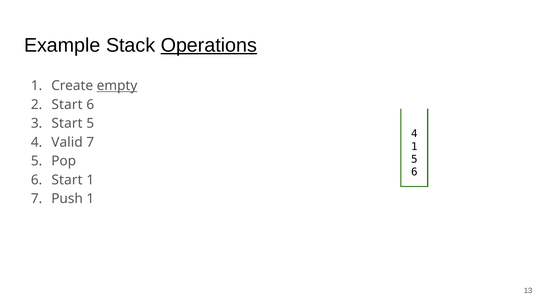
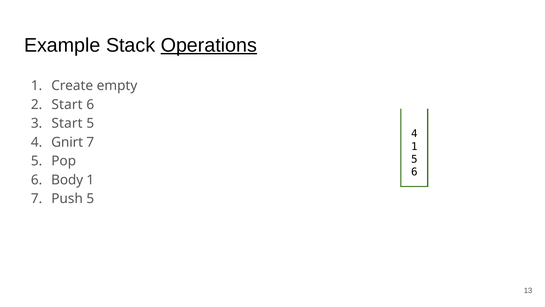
empty underline: present -> none (117, 86)
Valid: Valid -> Gnirt (67, 142)
6 Start: Start -> Body (67, 180)
Push 1: 1 -> 5 (90, 198)
